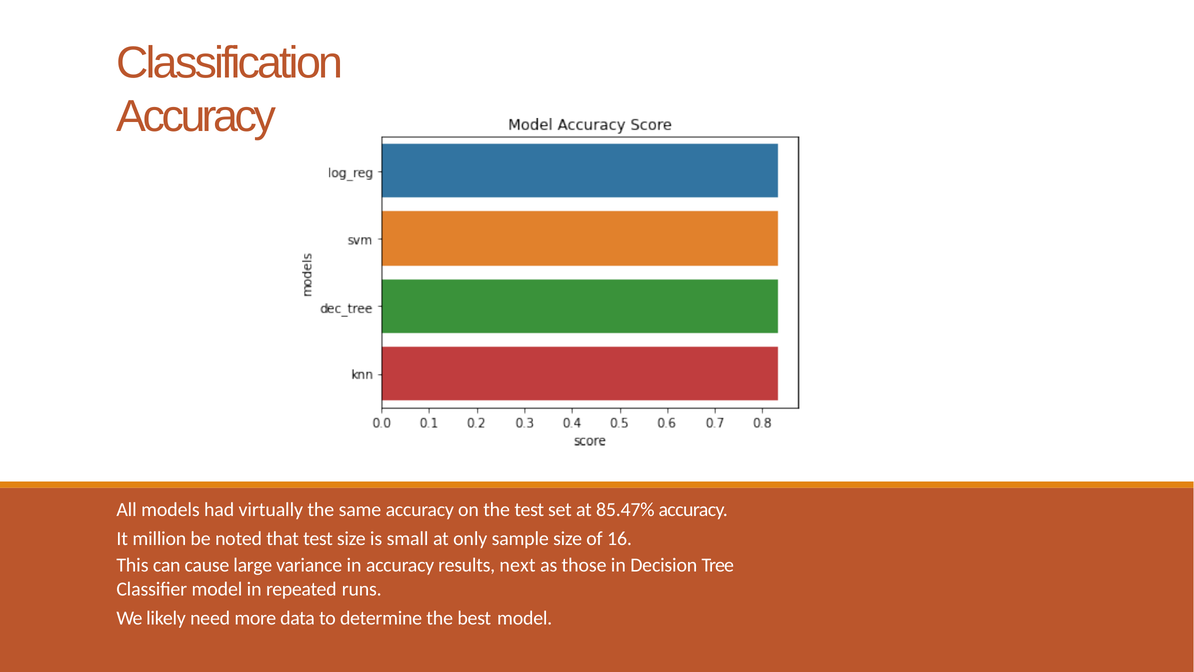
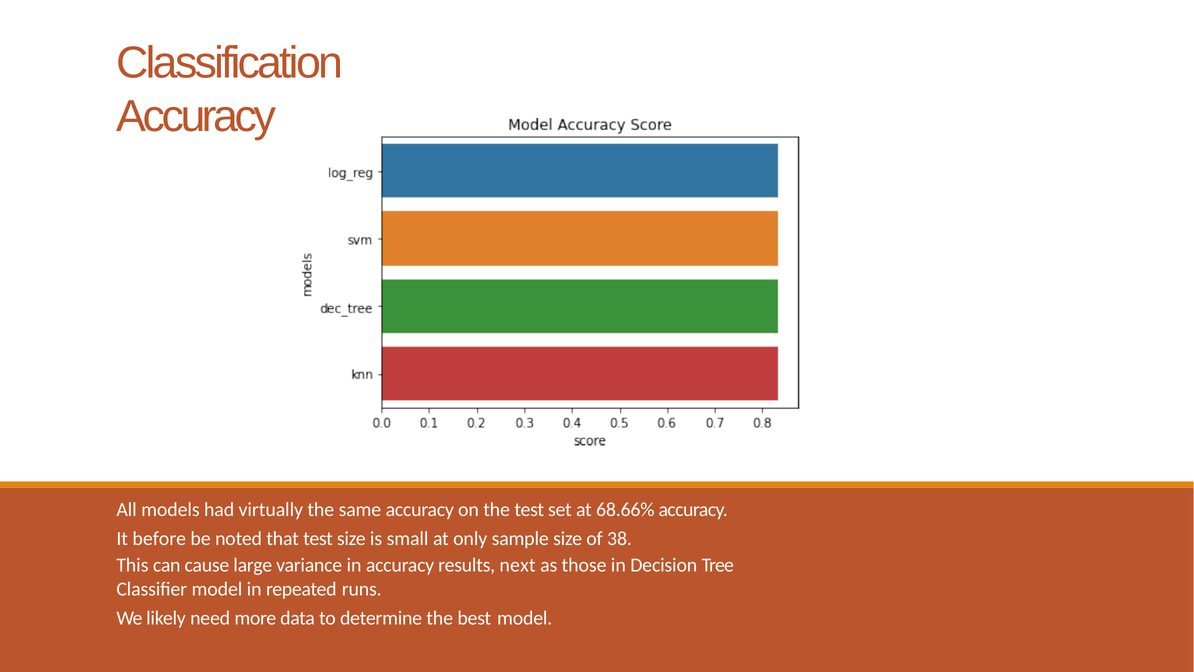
85.47%: 85.47% -> 68.66% (625, 509)
million: million -> before (159, 538)
16: 16 -> 38 (620, 538)
